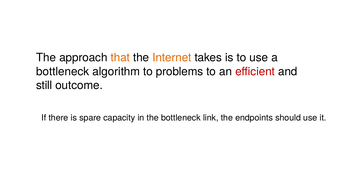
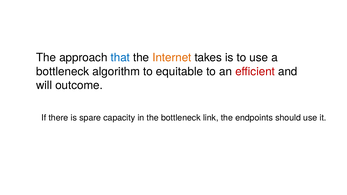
that colour: orange -> blue (120, 58)
problems: problems -> equitable (180, 72)
still: still -> will (44, 85)
